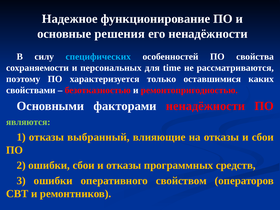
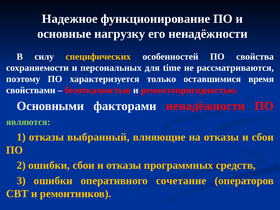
решения: решения -> нагрузку (120, 34)
специфических colour: light blue -> yellow (98, 57)
каких: каких -> время (261, 79)
свойством: свойством -> сочетание (181, 181)
